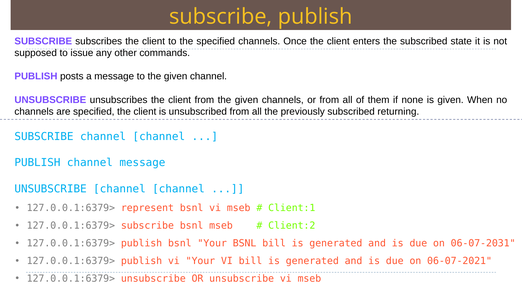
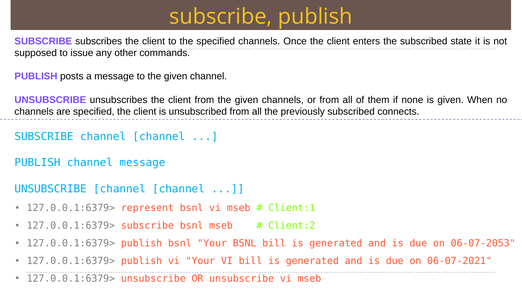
returning: returning -> connects (398, 112)
06-07-2031: 06-07-2031 -> 06-07-2053 (483, 243)
